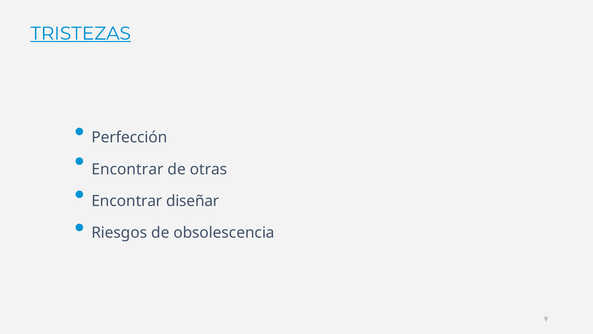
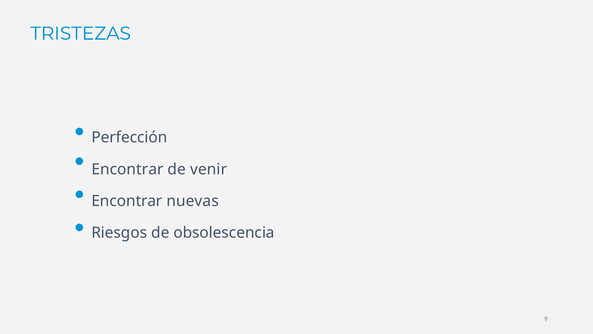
TRISTEZAS underline: present -> none (81, 33)
otras: otras -> venir (209, 169)
diseñar: diseñar -> nuevas (193, 201)
